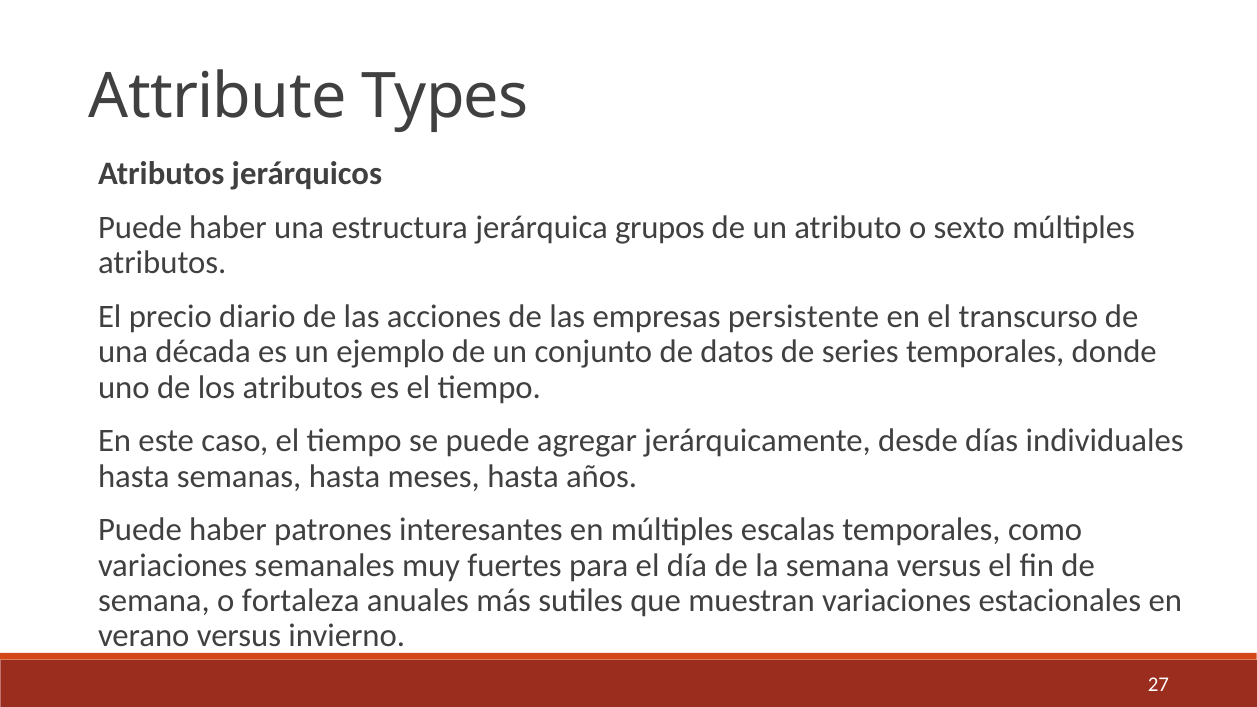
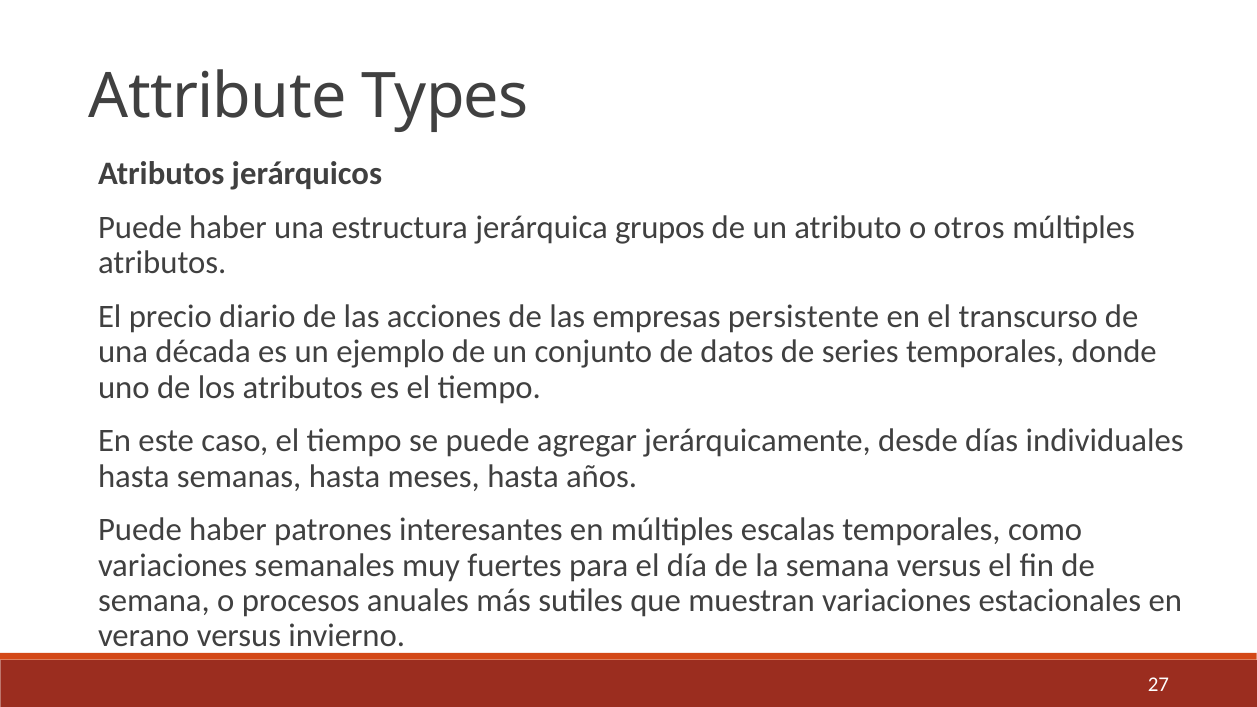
sexto: sexto -> otros (969, 228)
fortaleza: fortaleza -> procesos (301, 601)
